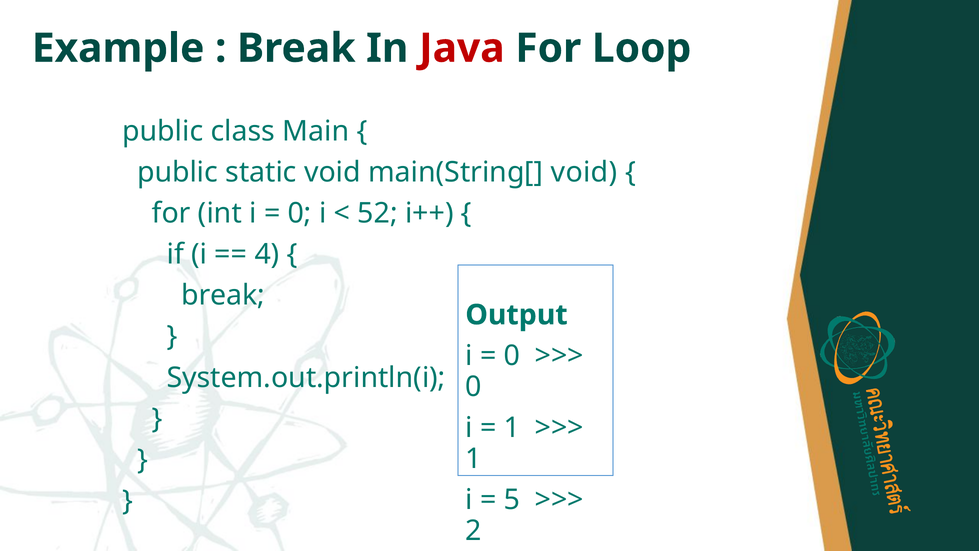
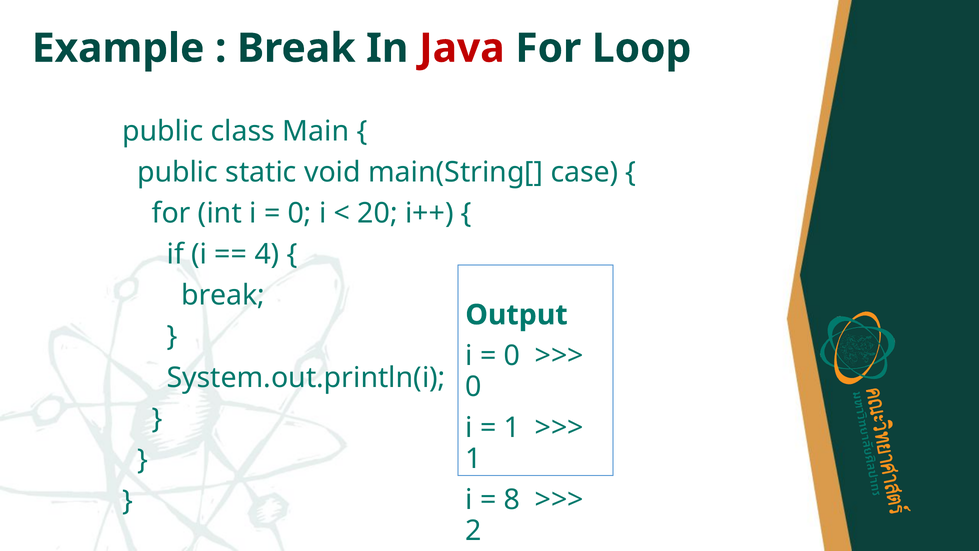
main(String[ void: void -> case (584, 172)
52: 52 -> 20 (378, 213)
5: 5 -> 8 (512, 500)
